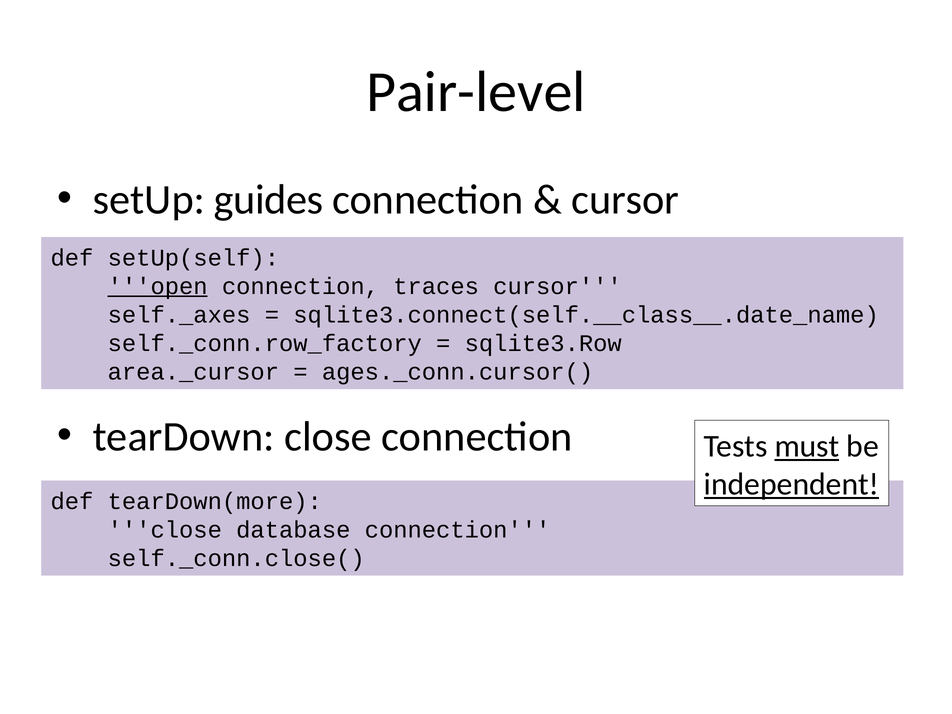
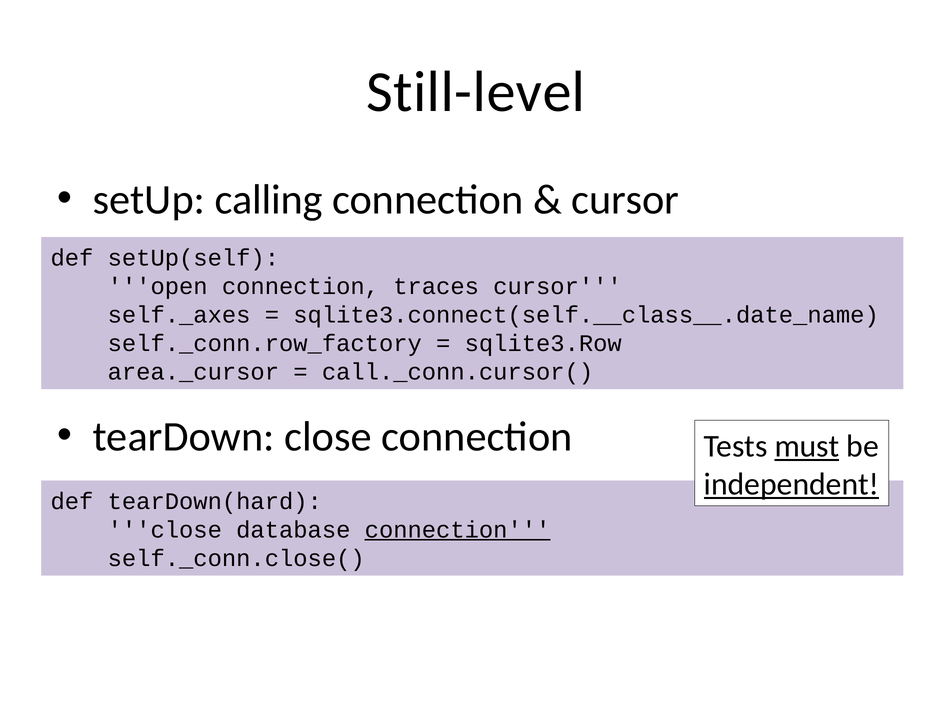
Pair-level: Pair-level -> Still-level (476, 92)
guides: guides -> calling (269, 200)
open underline: present -> none (158, 286)
ages._conn.cursor(: ages._conn.cursor( -> call._conn.cursor( (458, 372)
tearDown(more: tearDown(more -> tearDown(hard (215, 501)
connection underline: none -> present (458, 530)
